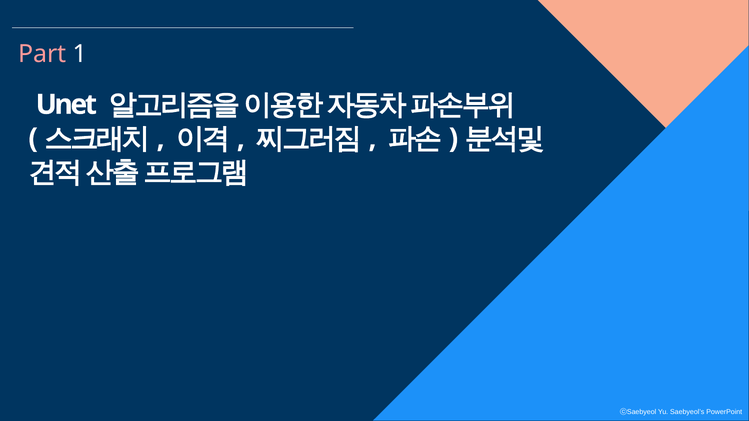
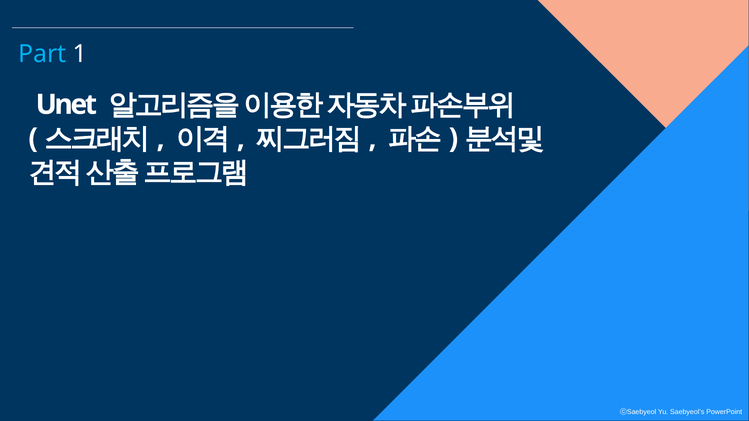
Part colour: pink -> light blue (42, 54)
